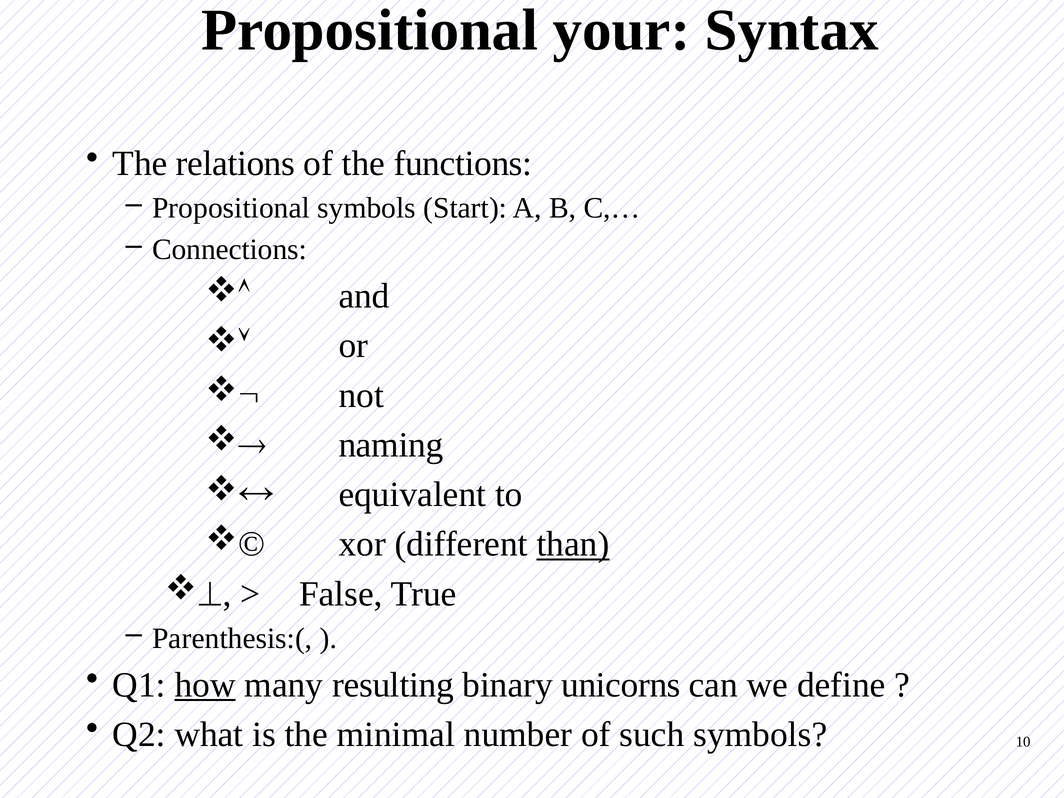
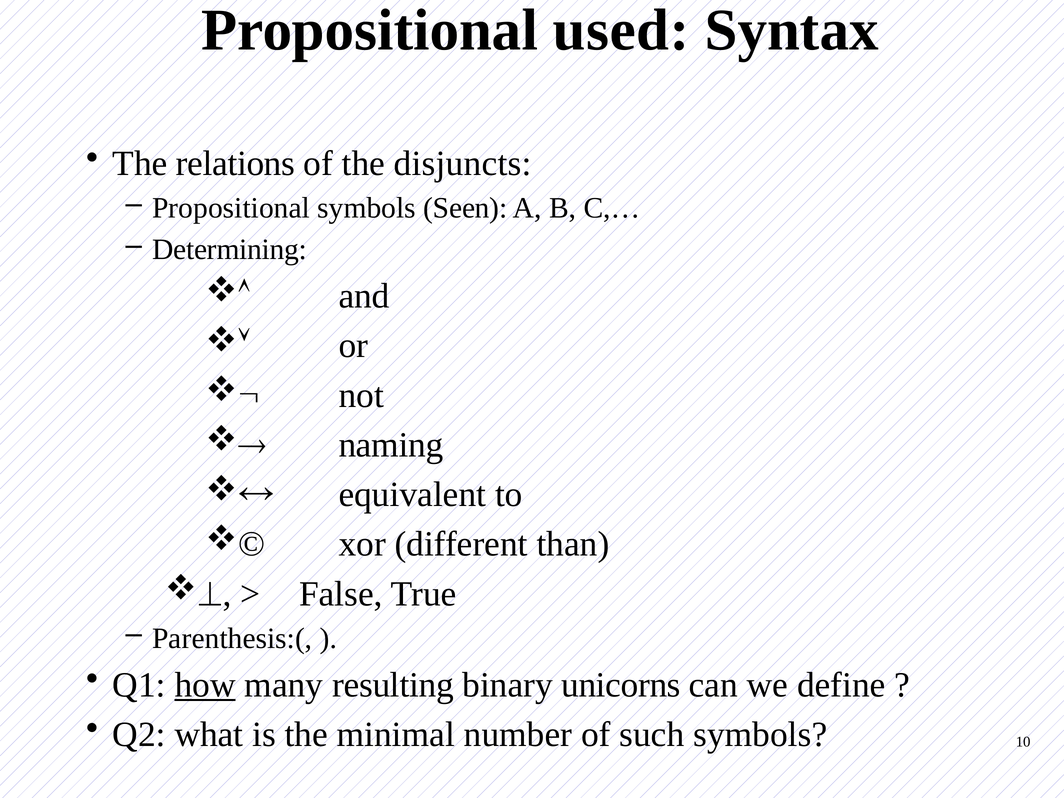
your: your -> used (621, 30)
functions: functions -> disjuncts (463, 164)
Start: Start -> Seen (465, 208)
Connections: Connections -> Determining (230, 250)
than underline: present -> none (573, 544)
